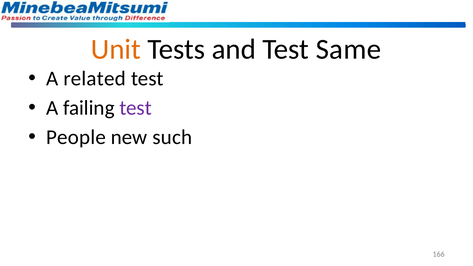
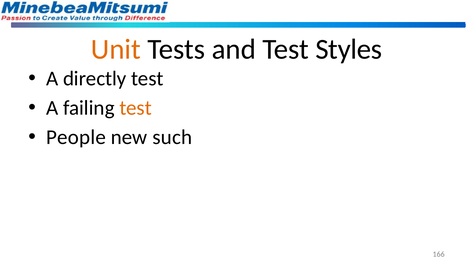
Same: Same -> Styles (349, 49)
related: related -> directly (95, 79)
test colour: purple -> orange (136, 108)
